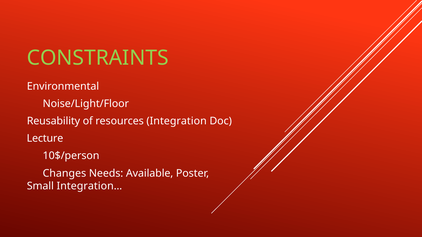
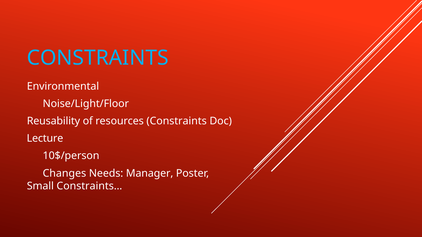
CONSTRAINTS colour: light green -> light blue (98, 58)
resources Integration: Integration -> Constraints (177, 121)
Available: Available -> Manager (150, 173)
Integration…: Integration… -> Constraints… (89, 186)
